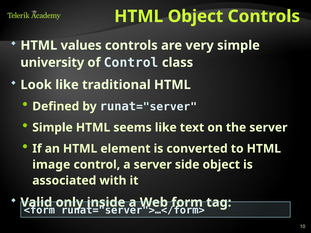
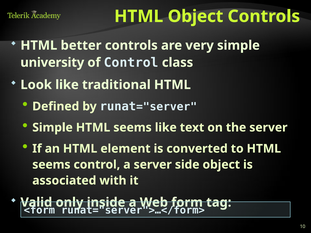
values: values -> better (81, 45)
image: image -> seems (51, 165)
